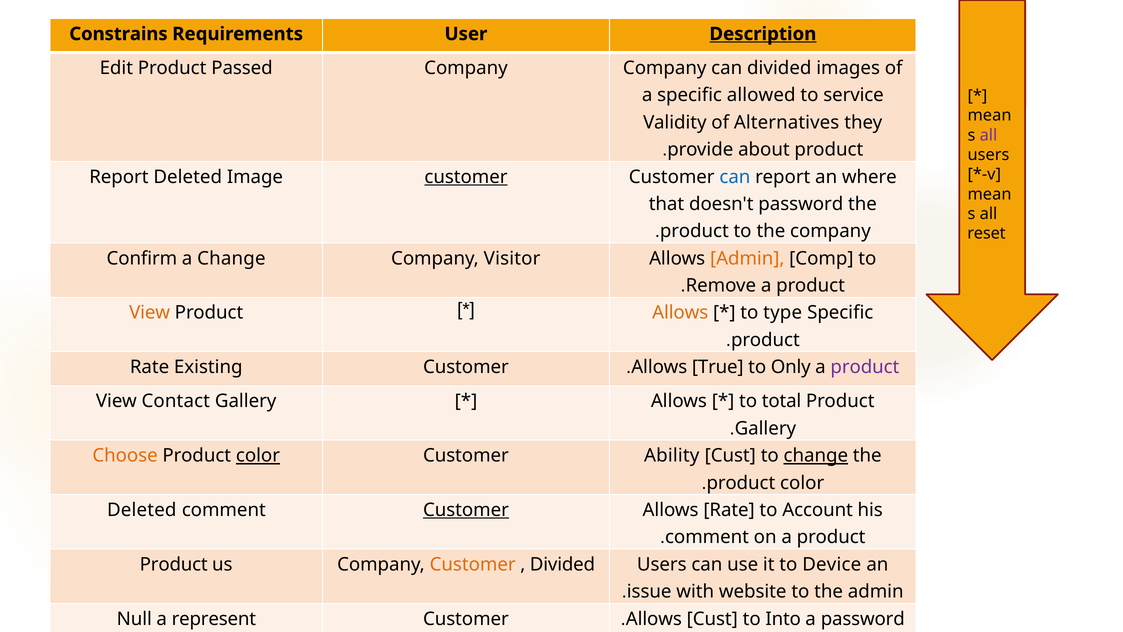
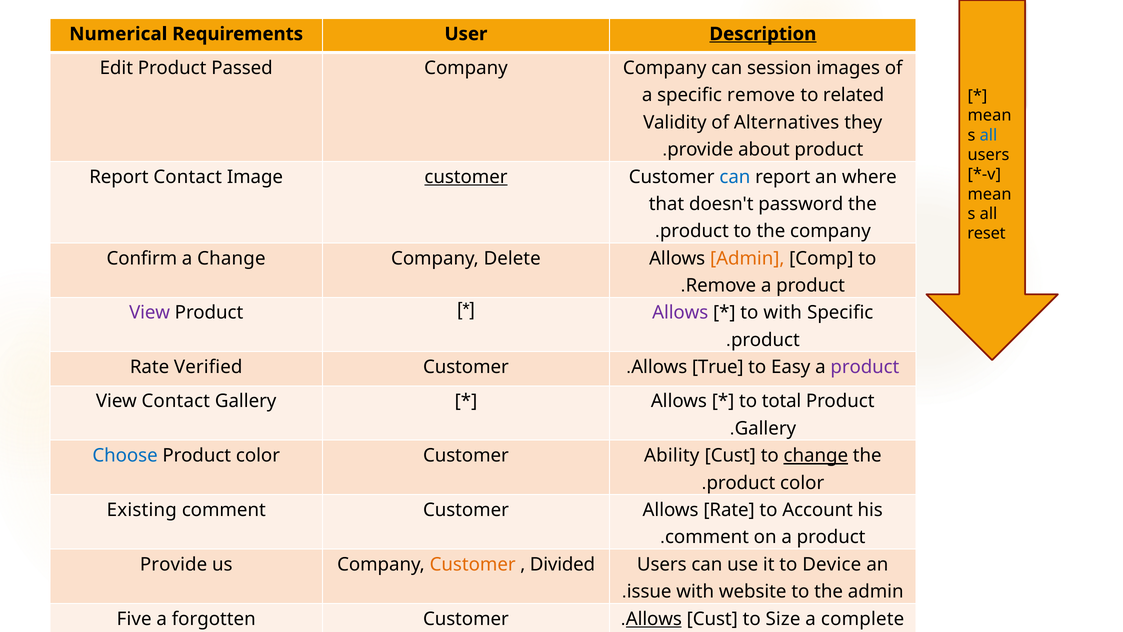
Constrains: Constrains -> Numerical (118, 34)
can divided: divided -> session (779, 68)
specific allowed: allowed -> remove (761, 95)
service: service -> related (854, 95)
all colour: purple -> blue (988, 135)
Report Deleted: Deleted -> Contact (188, 177)
Visitor: Visitor -> Delete (512, 258)
View colour: orange -> purple (150, 313)
Allows colour: orange -> purple (680, 313)
to type: type -> with (783, 313)
Existing: Existing -> Verified (208, 367)
Only: Only -> Easy (791, 367)
Choose colour: orange -> blue (125, 455)
color underline: present -> none (258, 455)
Deleted: Deleted -> Existing (142, 510)
Customer underline: present -> none (466, 510)
Product: Product -> Provide (174, 564)
Null: Null -> Five (134, 619)
represent: represent -> forgotten (214, 619)
Allows underline: none -> present (654, 619)
Into: Into -> Size (783, 619)
a password: password -> complete (863, 619)
